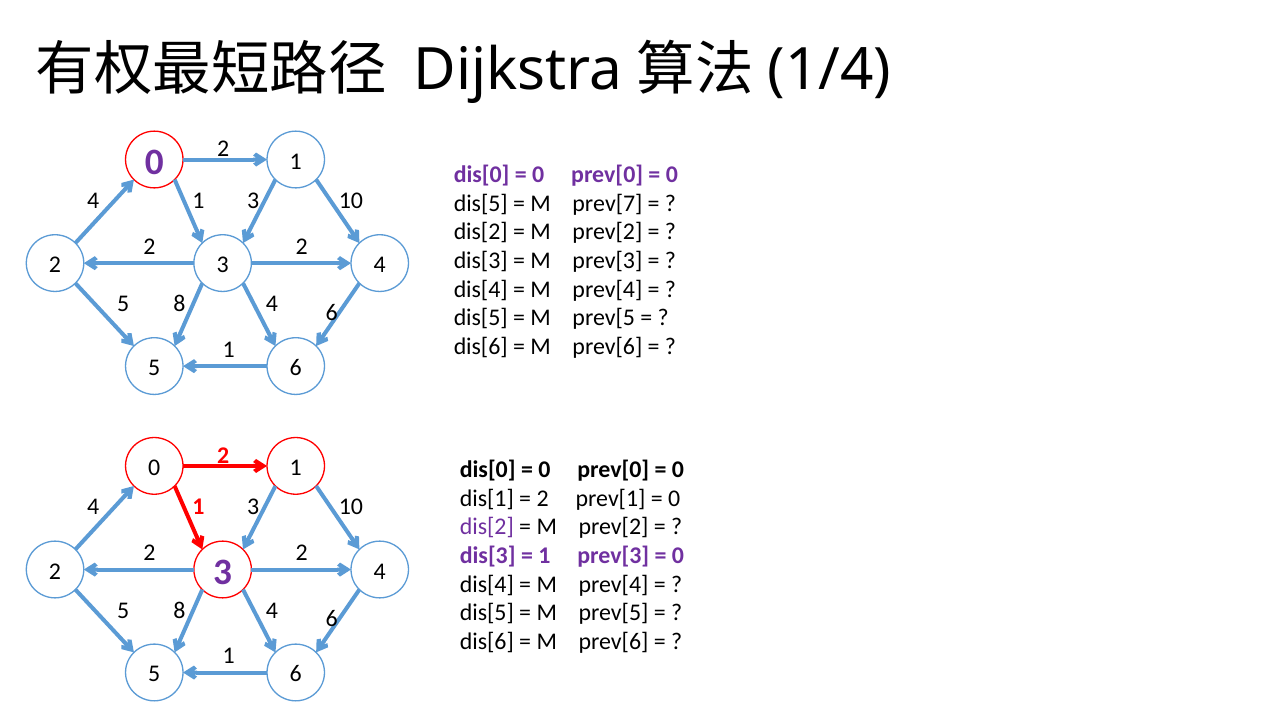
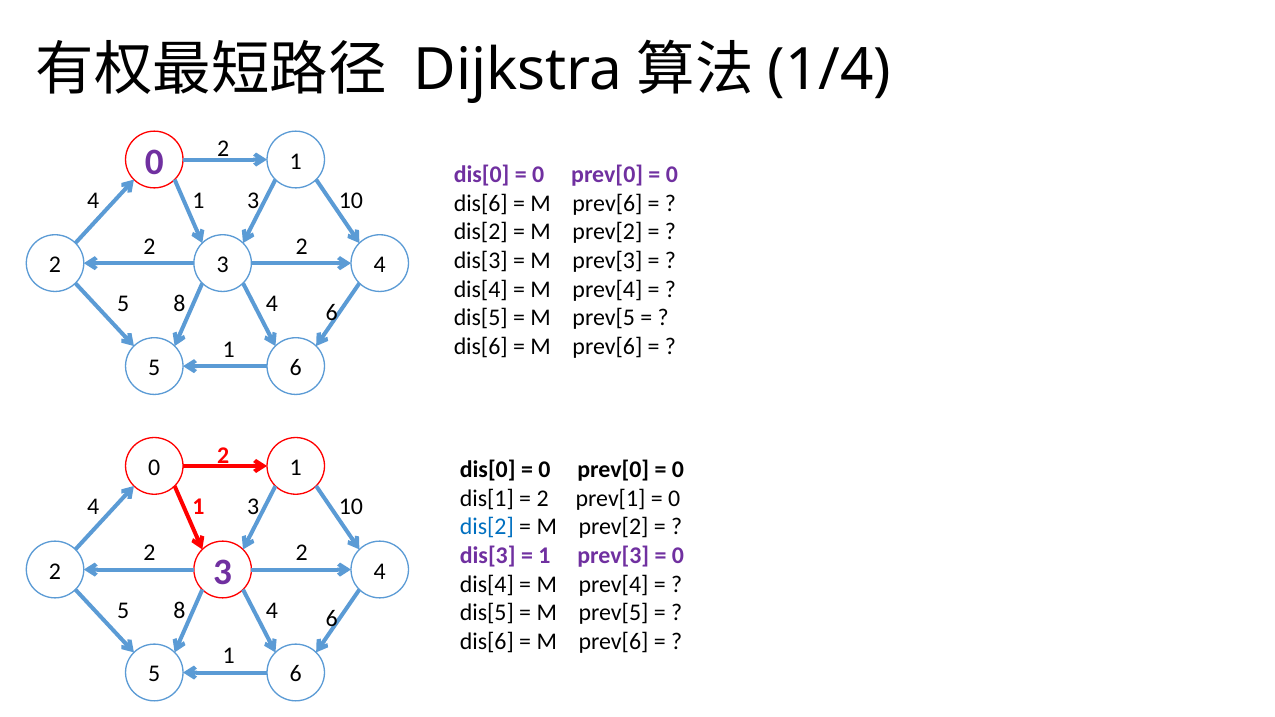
dis[5: dis[5 -> dis[6 (481, 203)
prev[7: prev[7 -> prev[6 (607, 203)
dis[2 colour: purple -> blue (487, 527)
